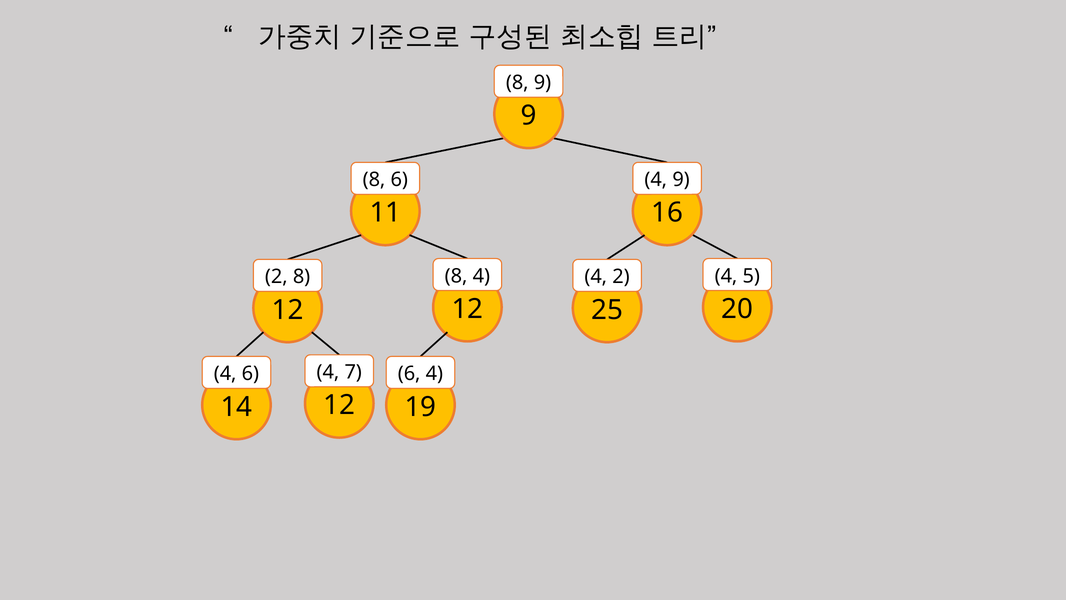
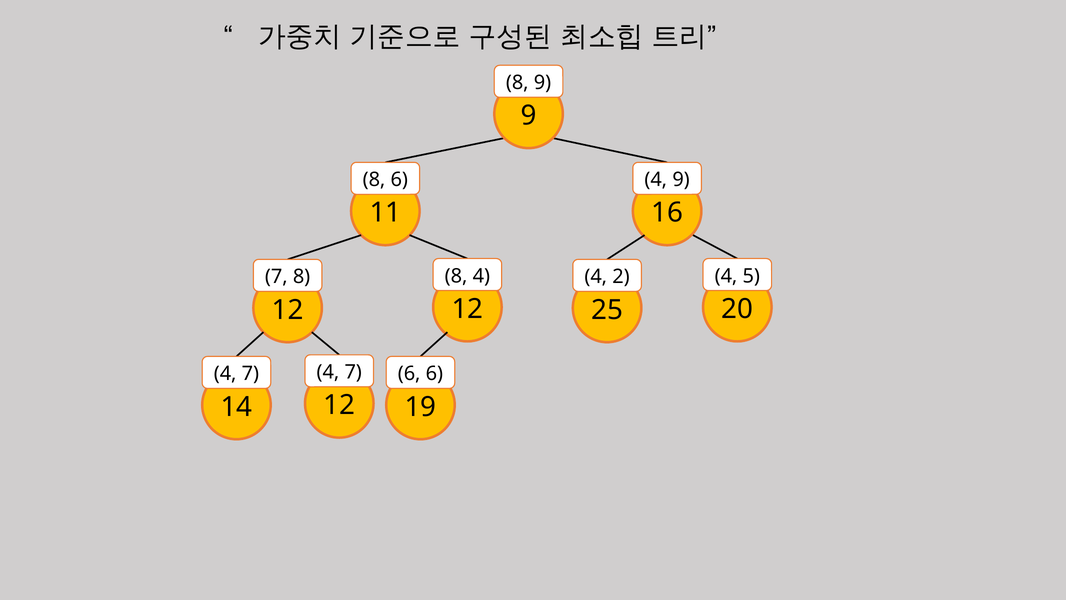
2: 2 -> 7 (276, 277)
6: 6 -> 7 (250, 374)
6 4: 4 -> 6 (434, 374)
